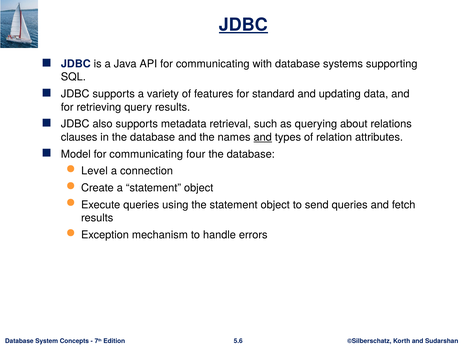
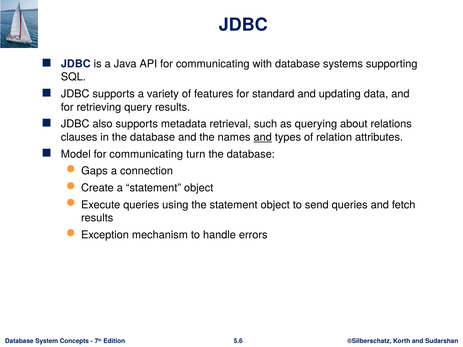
JDBC underline: present -> none (243, 25)
four: four -> turn (196, 154)
Level: Level -> Gaps (94, 171)
